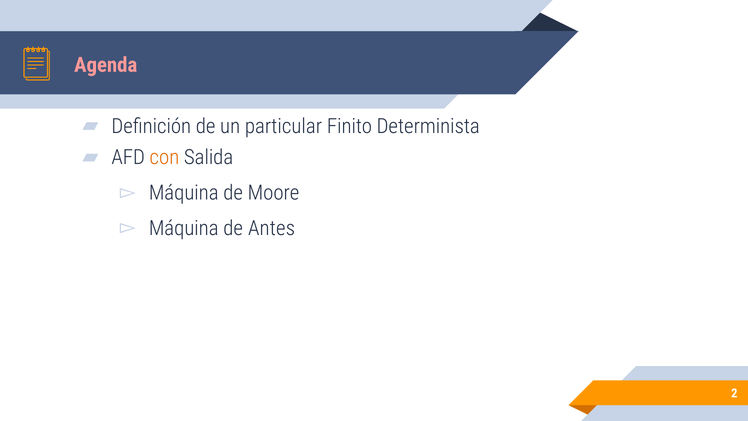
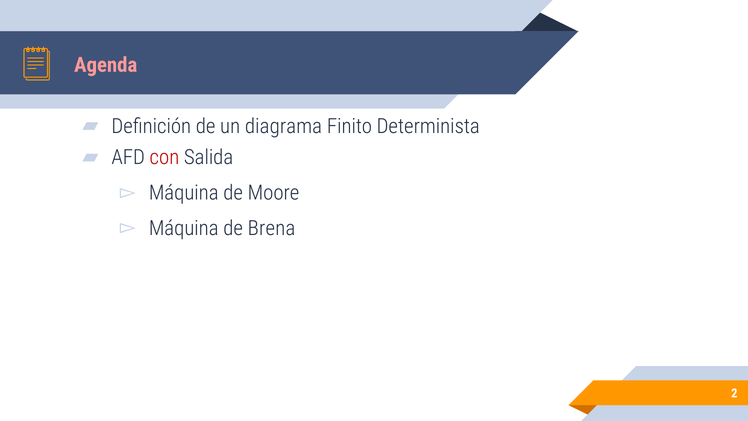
particular: particular -> diagrama (283, 126)
con colour: orange -> red (164, 157)
Antes: Antes -> Brena (272, 228)
